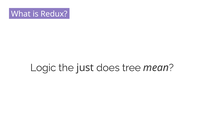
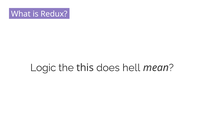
just: just -> this (85, 68)
tree: tree -> hell (131, 68)
